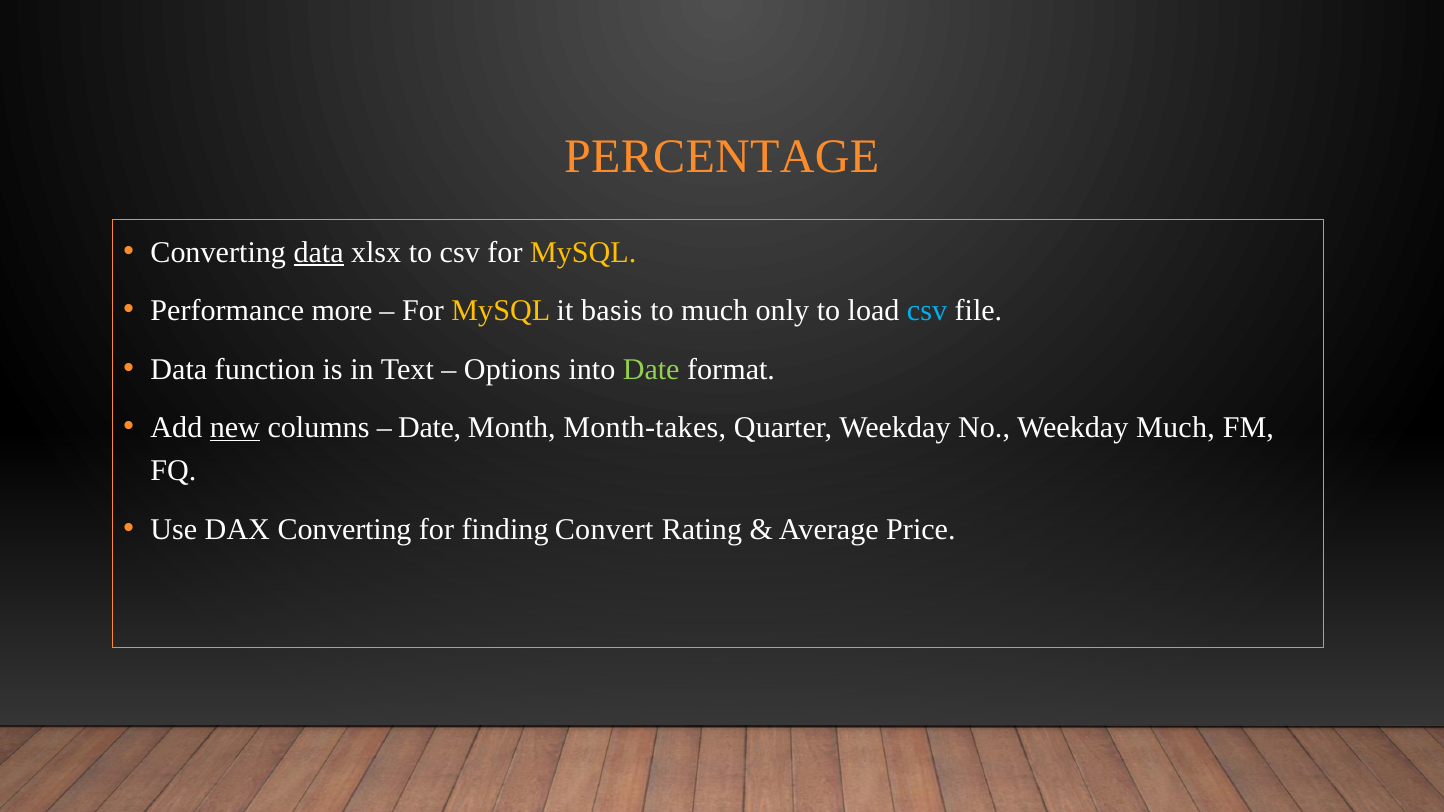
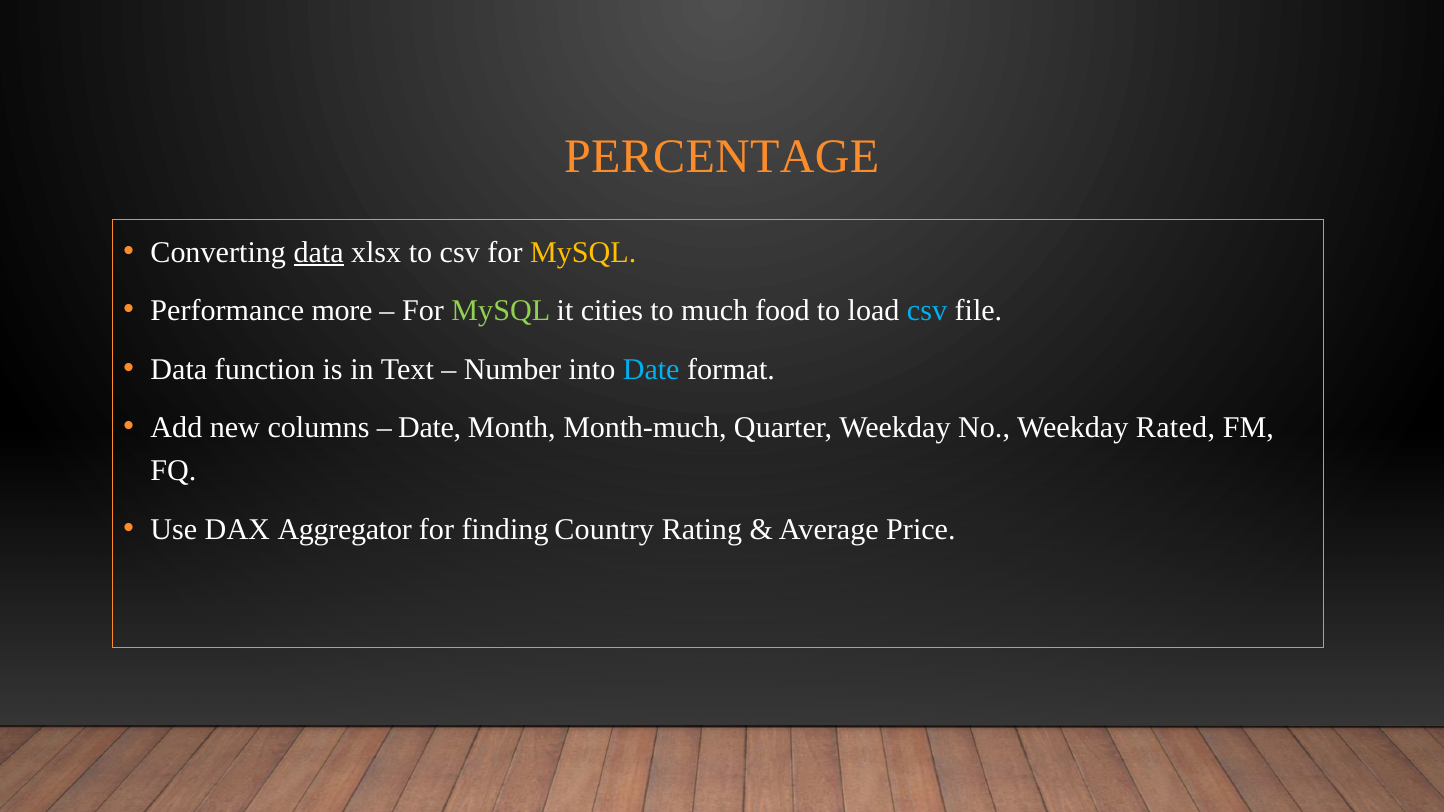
MySQL colour: yellow -> light green (501, 311)
basis: basis -> cities (612, 311)
only: only -> food (783, 311)
Options: Options -> Number (513, 369)
Date colour: light green -> light blue (651, 369)
new underline: present -> none (235, 428)
Month-takes: Month-takes -> Month-much (645, 428)
Weekday Much: Much -> Rated (1175, 428)
DAX Converting: Converting -> Aggregator (345, 529)
Convert: Convert -> Country (604, 529)
